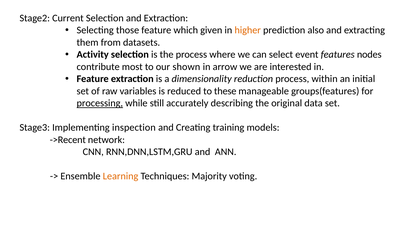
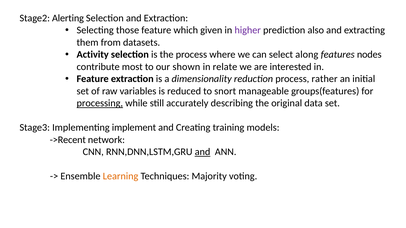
Current: Current -> Alerting (68, 18)
higher colour: orange -> purple (248, 30)
event: event -> along (307, 55)
arrow: arrow -> relate (225, 67)
within: within -> rather (325, 79)
these: these -> snort (225, 91)
inspection: inspection -> implement (134, 128)
and underline: none -> present (203, 152)
